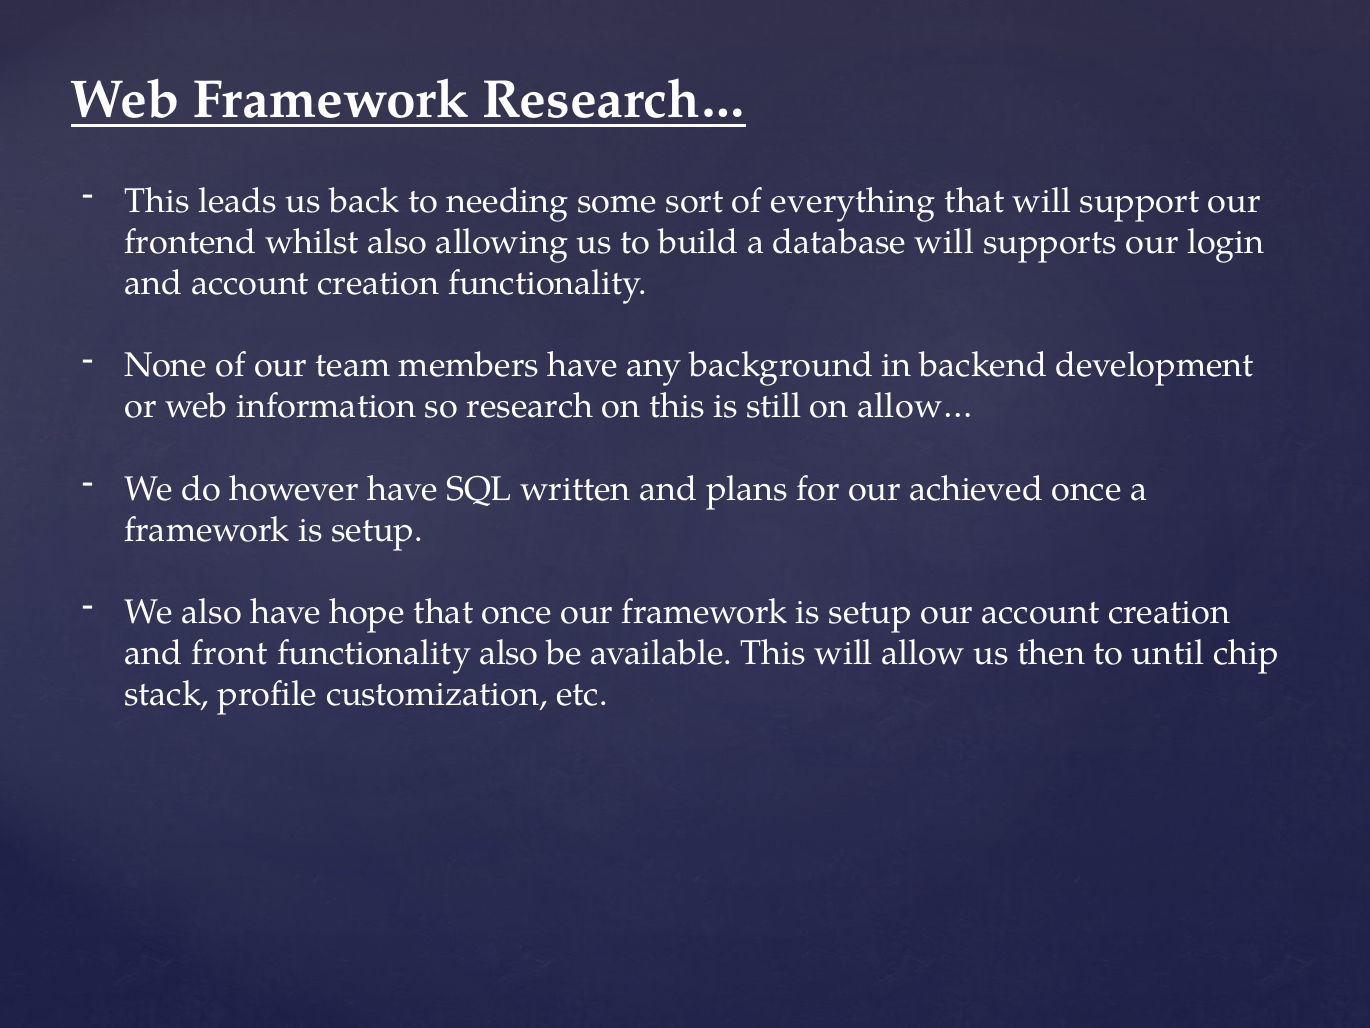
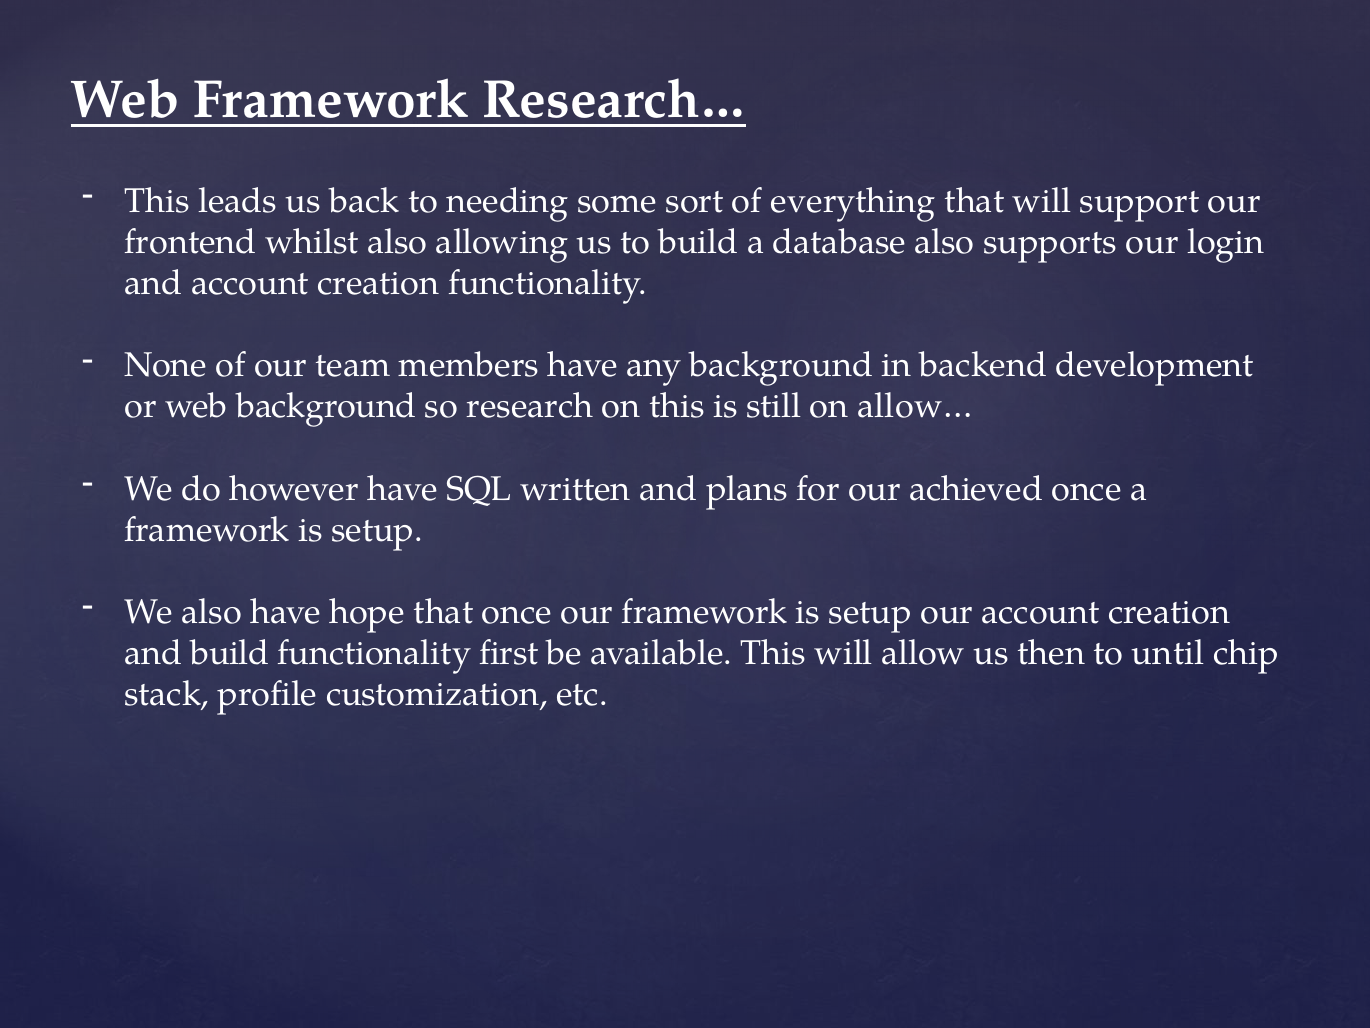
database will: will -> also (945, 242)
web information: information -> background (327, 406)
and front: front -> build (230, 653)
functionality also: also -> first (509, 653)
